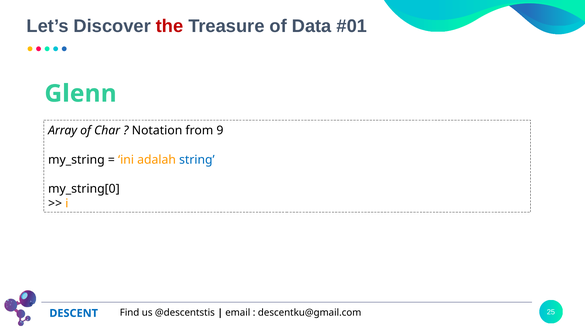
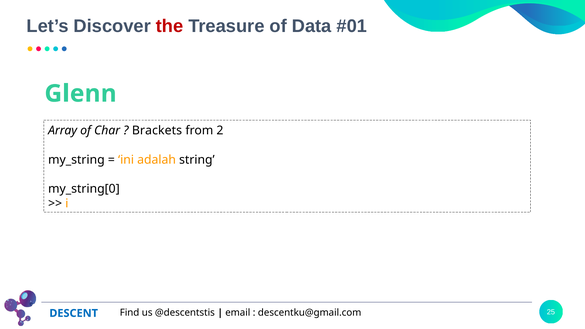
Notation: Notation -> Brackets (157, 130)
9: 9 -> 2 (220, 130)
string colour: blue -> black (197, 160)
